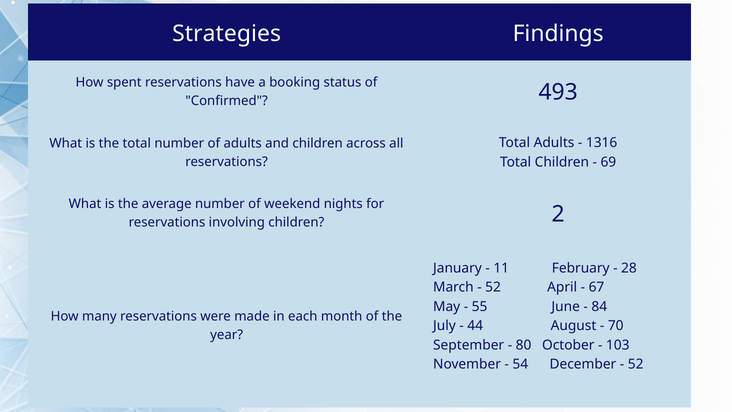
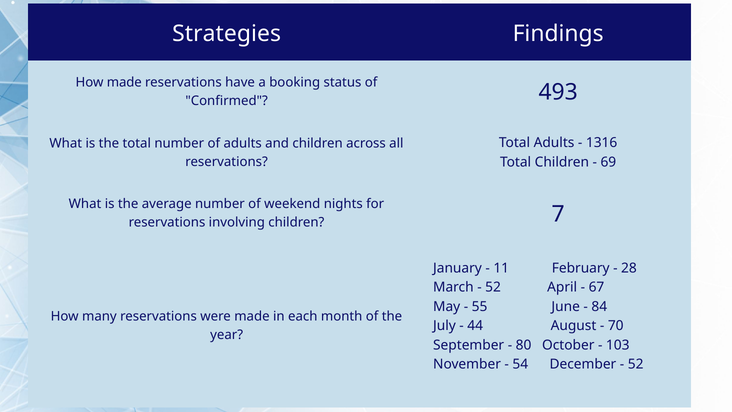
How spent: spent -> made (124, 82)
2: 2 -> 7 (558, 214)
